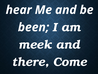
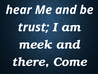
been: been -> trust (34, 27)
